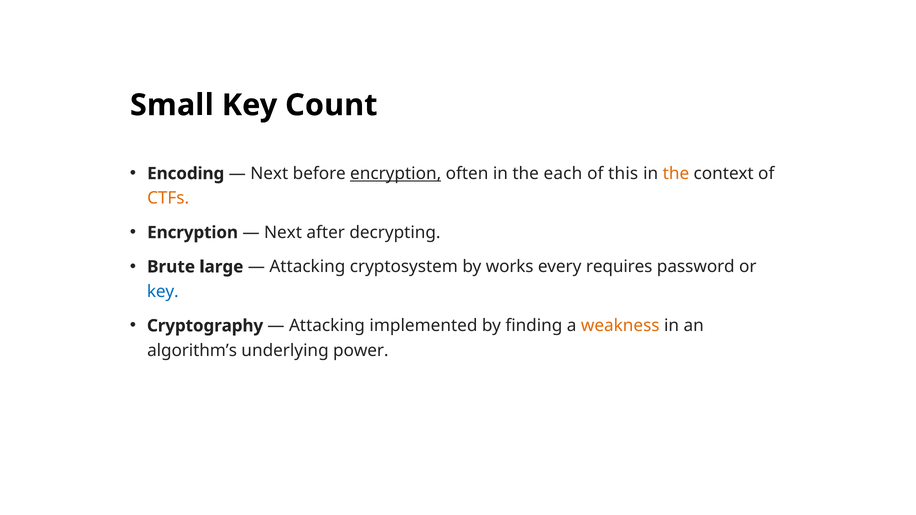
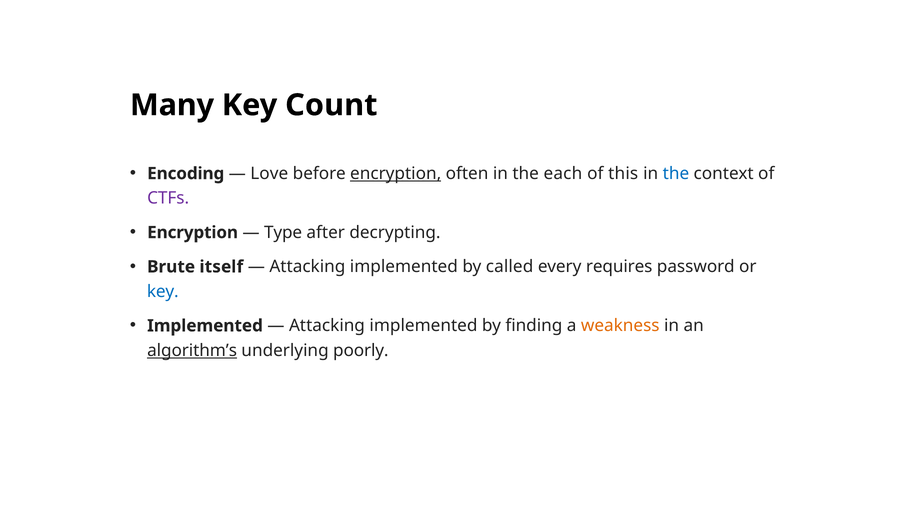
Small: Small -> Many (172, 105)
Next: Next -> Love (269, 174)
the colour: orange -> blue (676, 174)
CTFs colour: orange -> purple (168, 198)
Next: Next -> Type (283, 233)
large: large -> itself (221, 267)
cryptosystem: cryptosystem -> implemented (404, 267)
works: works -> called (510, 267)
Cryptography: Cryptography -> Implemented (205, 326)
algorithm’s underline: none -> present (192, 351)
power: power -> poorly (361, 351)
